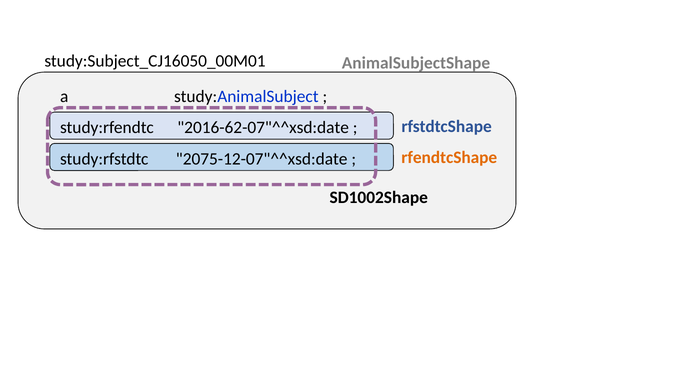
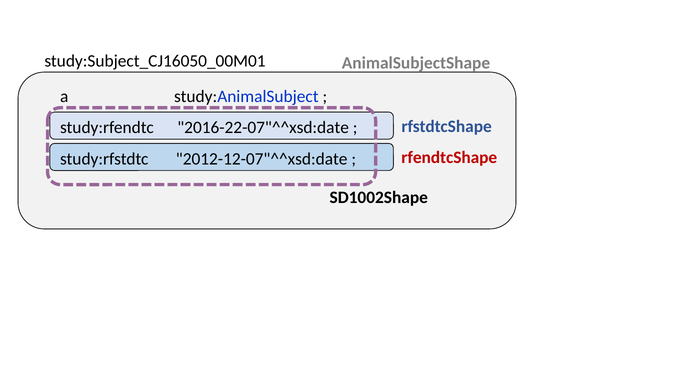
2016-62-07"^^xsd:date: 2016-62-07"^^xsd:date -> 2016-22-07"^^xsd:date (263, 128)
rfendtcShape colour: orange -> red (449, 157)
2075-12-07"^^xsd:date: 2075-12-07"^^xsd:date -> 2012-12-07"^^xsd:date (262, 159)
